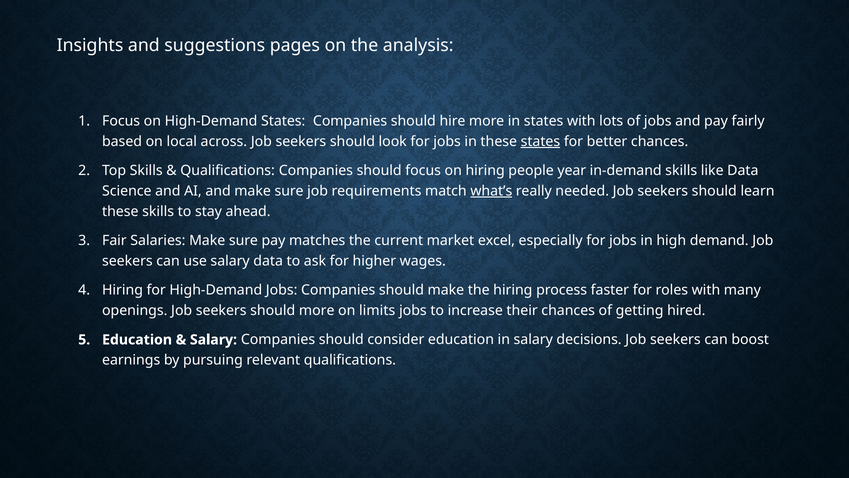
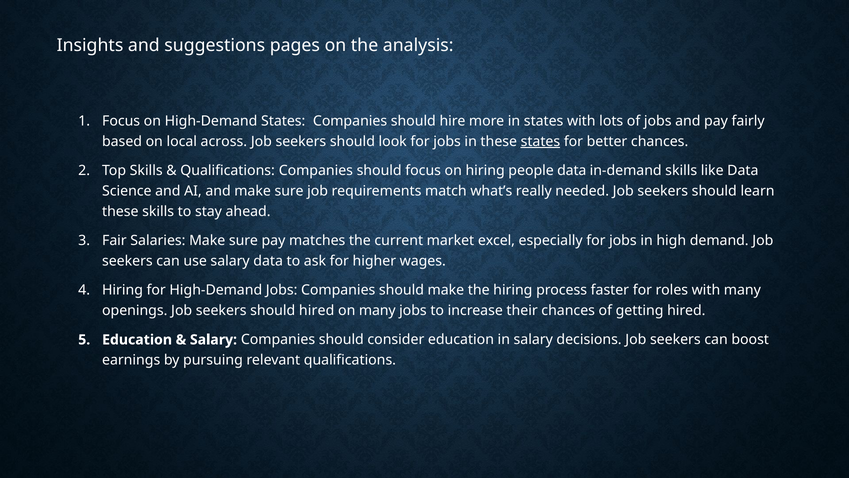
people year: year -> data (572, 171)
what’s underline: present -> none (491, 191)
should more: more -> hired (317, 310)
on limits: limits -> many (377, 310)
